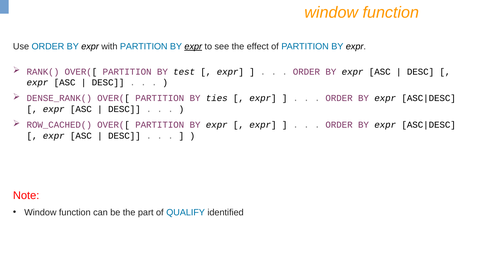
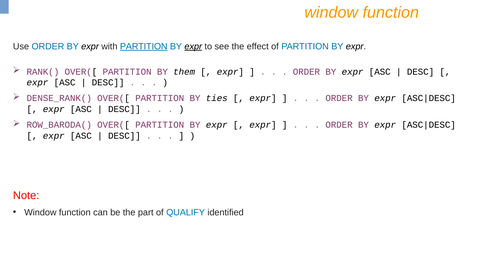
PARTITION underline: none -> present (144, 46)
test: test -> them (184, 72)
ROW_CACHED(: ROW_CACHED( -> ROW_BARODA( (59, 125)
